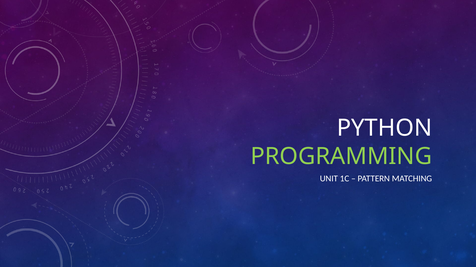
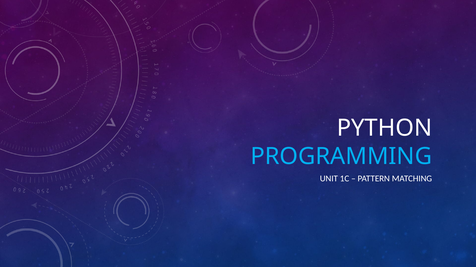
PROGRAMMING colour: light green -> light blue (341, 157)
